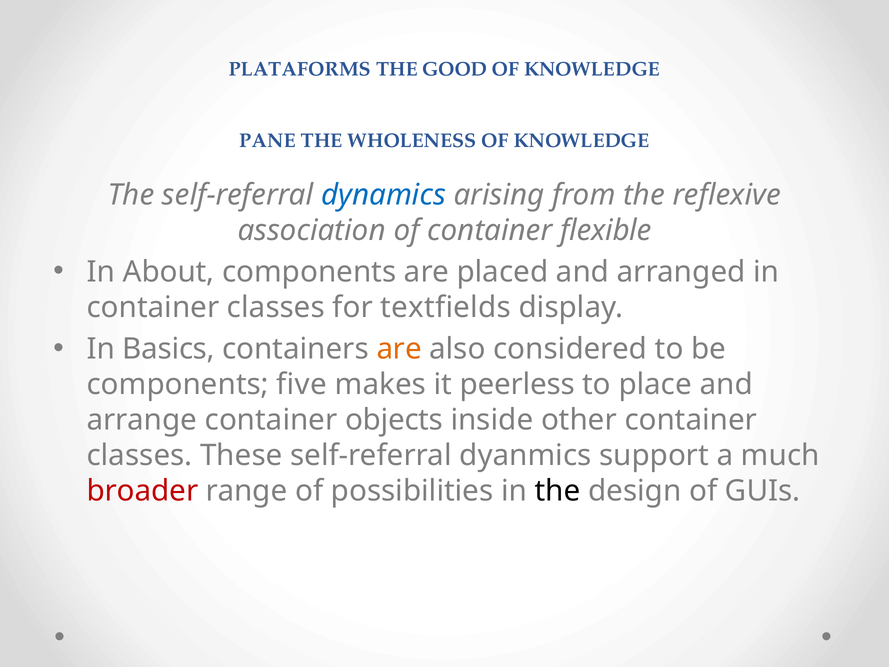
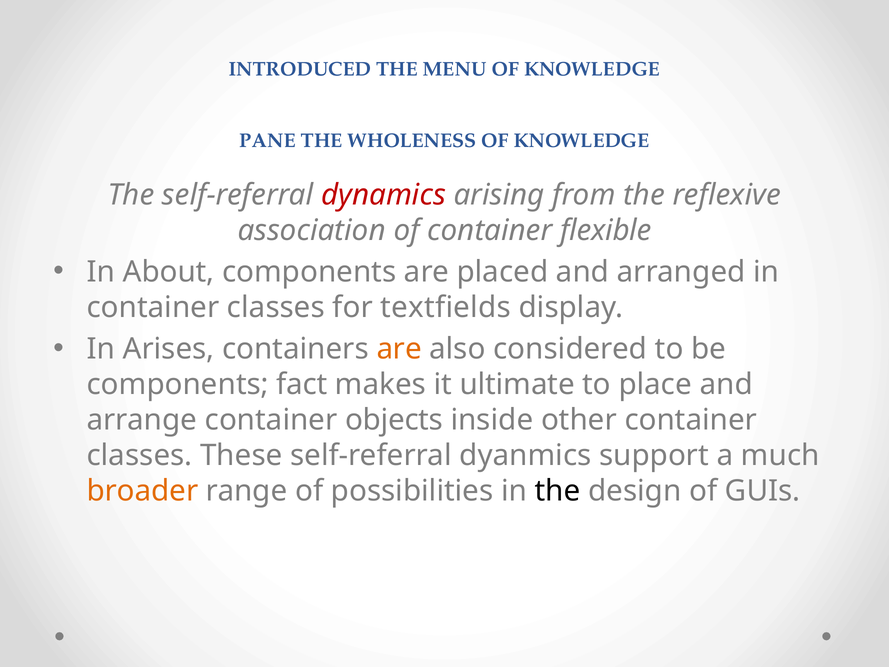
PLATAFORMS: PLATAFORMS -> INTRODUCED (300, 69)
GOOD: GOOD -> MENU (455, 69)
dynamics colour: blue -> red (383, 195)
Basics: Basics -> Arises (169, 349)
five: five -> fact (302, 384)
peerless: peerless -> ultimate (517, 384)
broader colour: red -> orange (143, 491)
